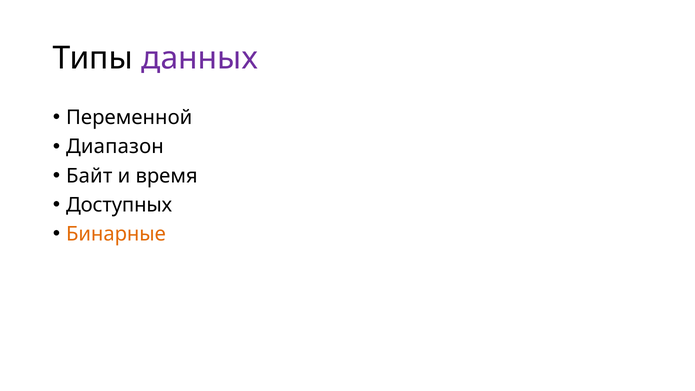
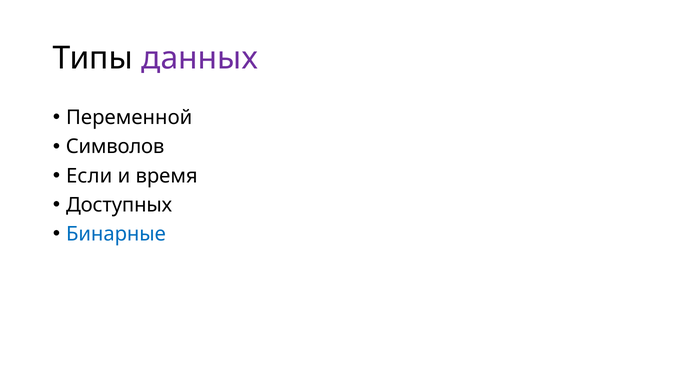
Диапазон: Диапазон -> Символов (115, 147)
Байт: Байт -> Если (89, 176)
Бинарные colour: orange -> blue (116, 234)
